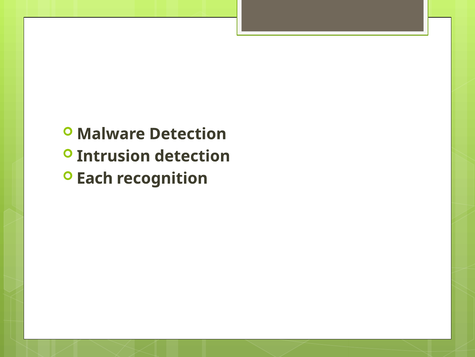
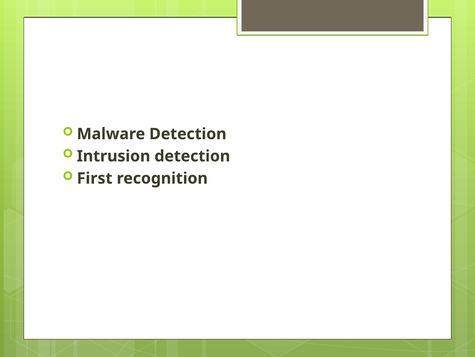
Each: Each -> First (95, 178)
